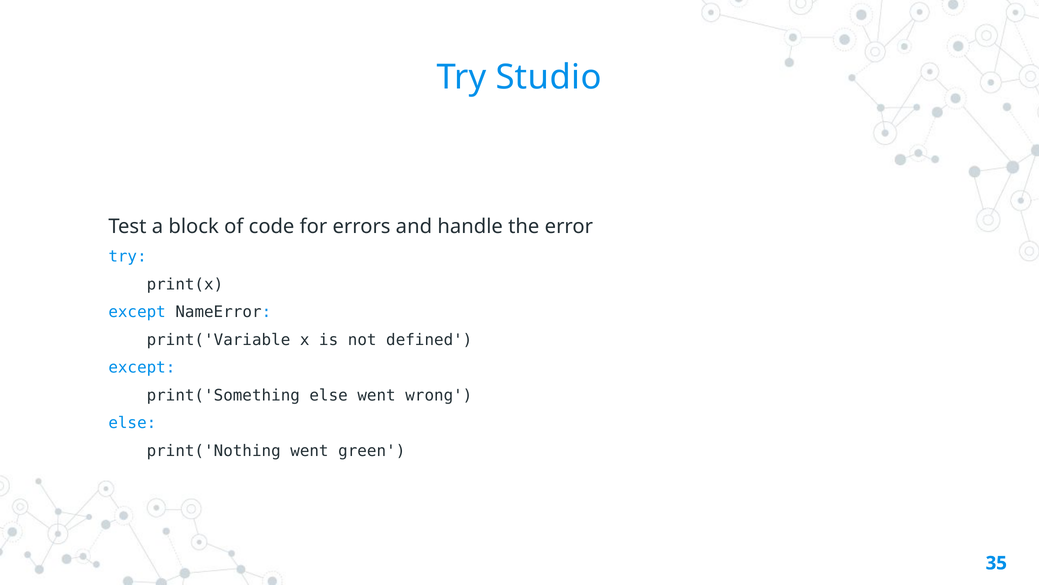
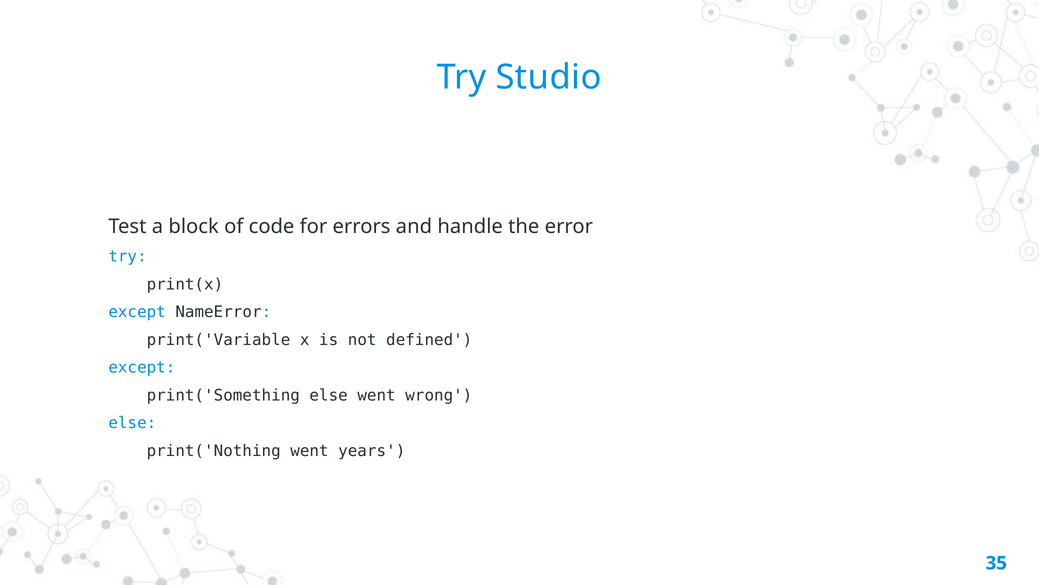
green: green -> years (372, 450)
